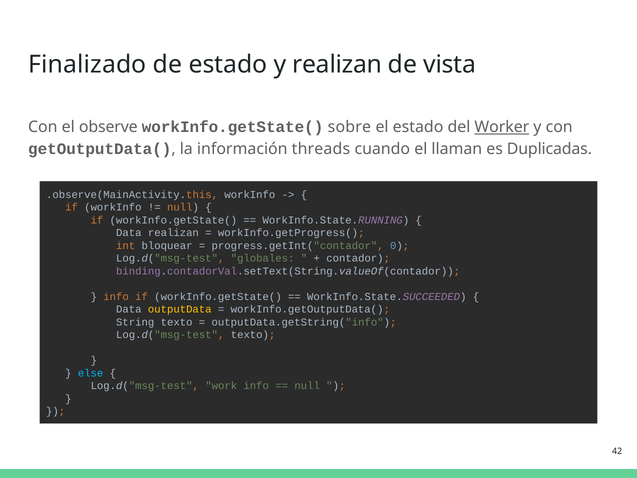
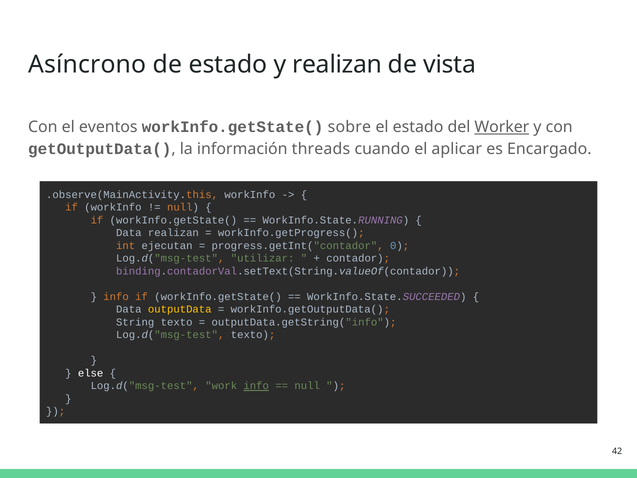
Finalizado: Finalizado -> Asíncrono (87, 64)
observe: observe -> eventos (108, 127)
llaman: llaman -> aplicar (457, 149)
Duplicadas: Duplicadas -> Encargado (549, 149)
bloquear: bloquear -> ejecutan (167, 246)
globales: globales -> utilizar (263, 258)
else colour: light blue -> white (91, 373)
info underline: none -> present (256, 386)
